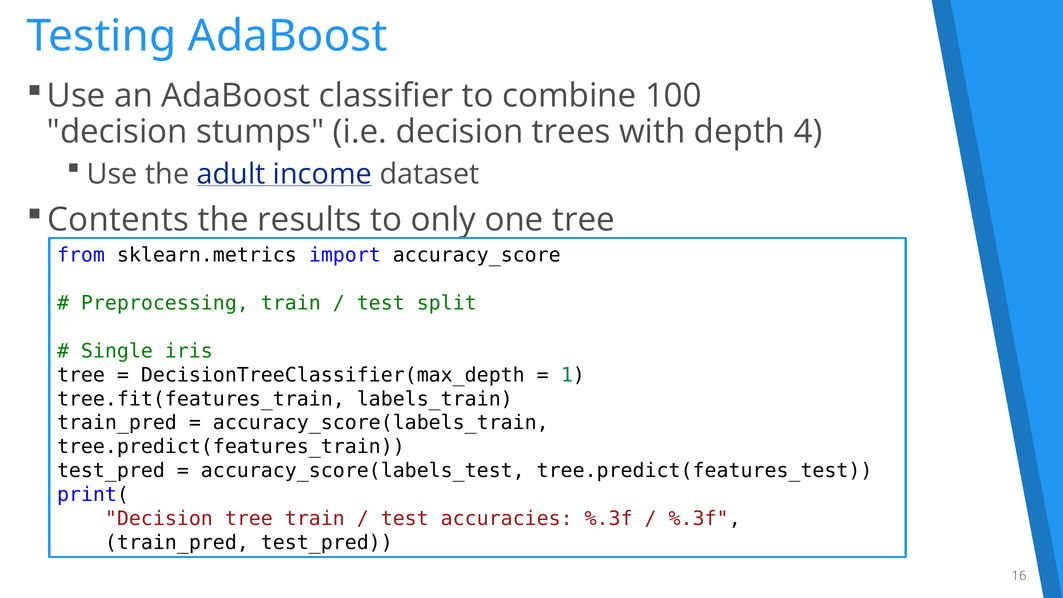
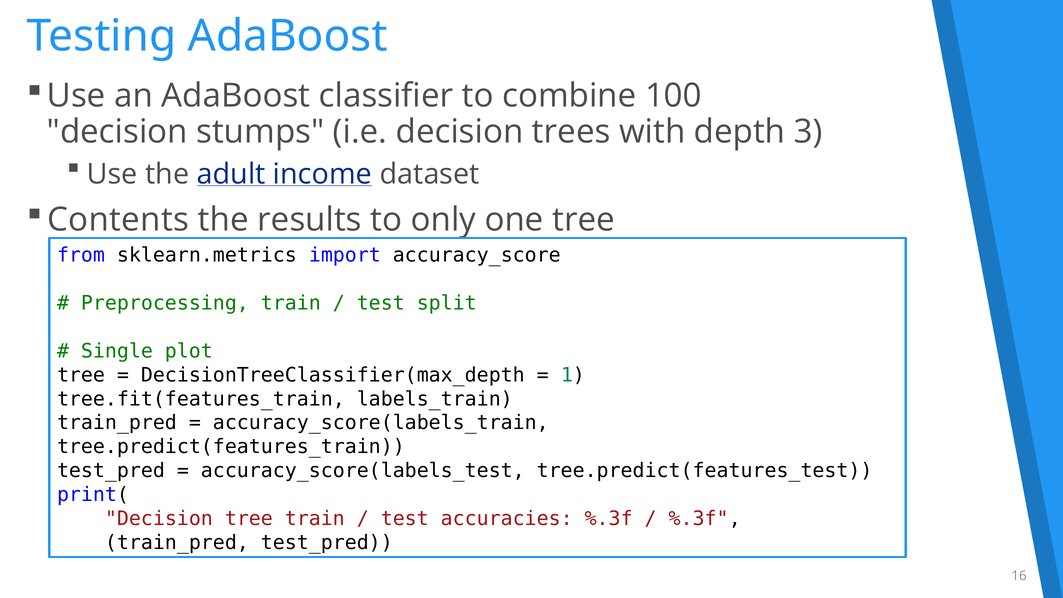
4: 4 -> 3 (808, 132)
iris: iris -> plot (189, 351)
